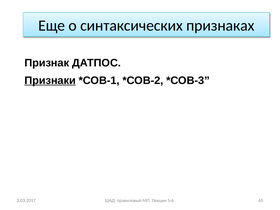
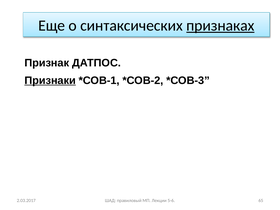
признаках underline: none -> present (220, 26)
